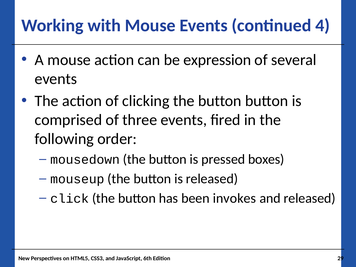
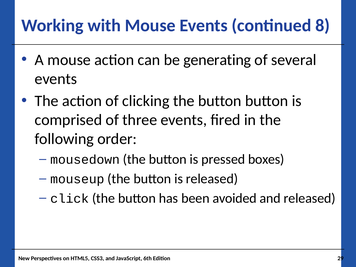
4: 4 -> 8 (323, 26)
expression: expression -> generating (217, 60)
invokes: invokes -> avoided (235, 198)
